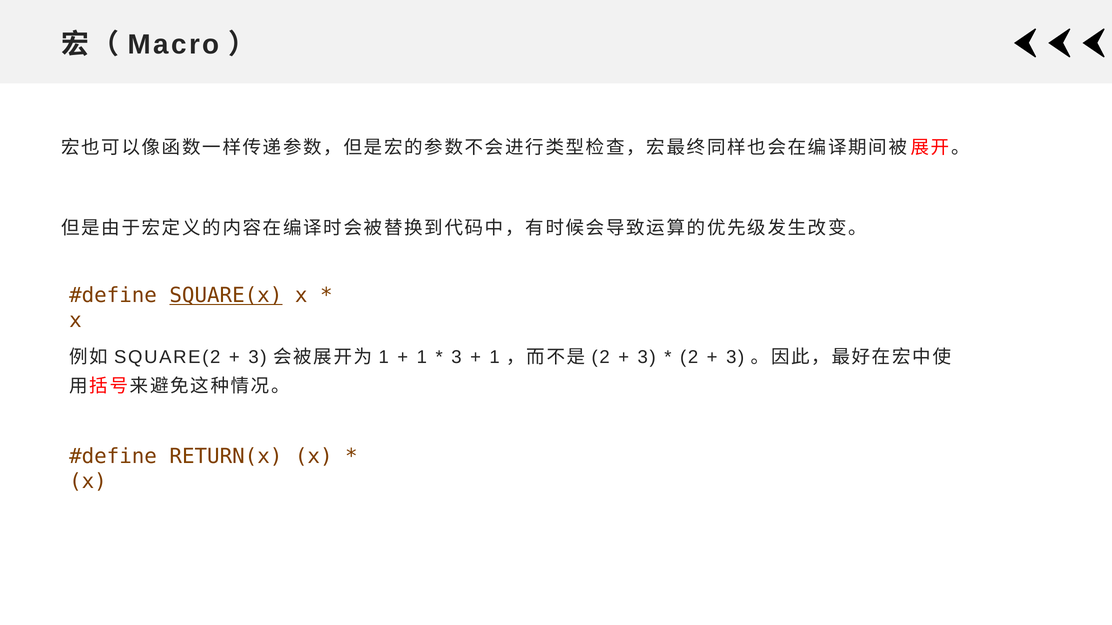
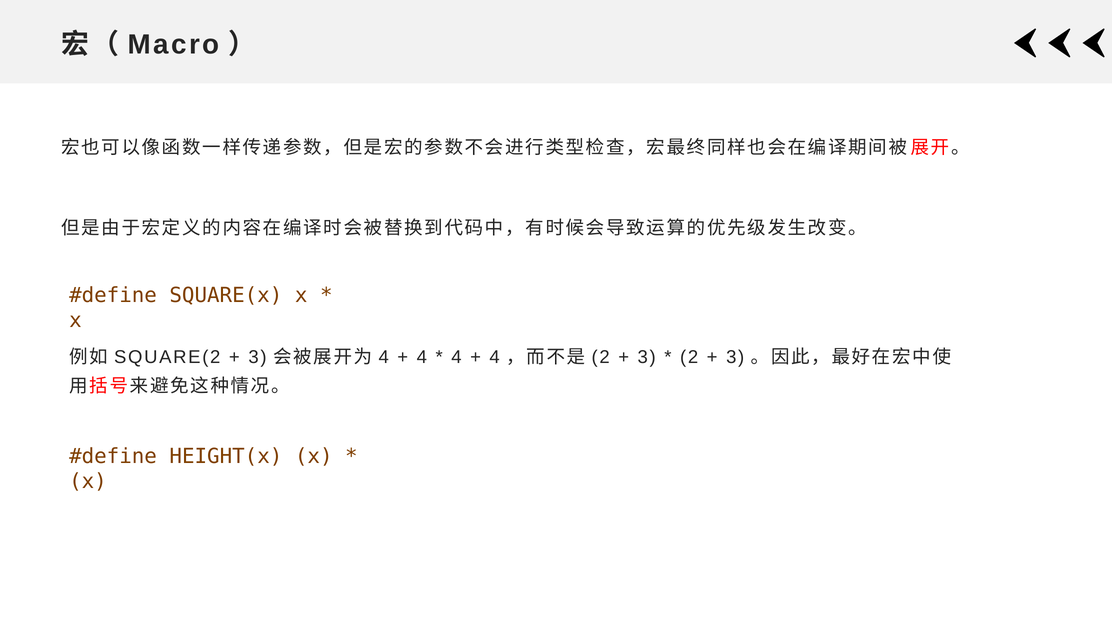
SQUARE(x underline: present -> none (226, 296)
1: 1 -> 4 (384, 358)
1: 1 -> 4 (422, 358)
3: 3 -> 4 (456, 358)
1: 1 -> 4 (495, 358)
RETURN(x: RETURN(x -> HEIGHT(x (226, 457)
